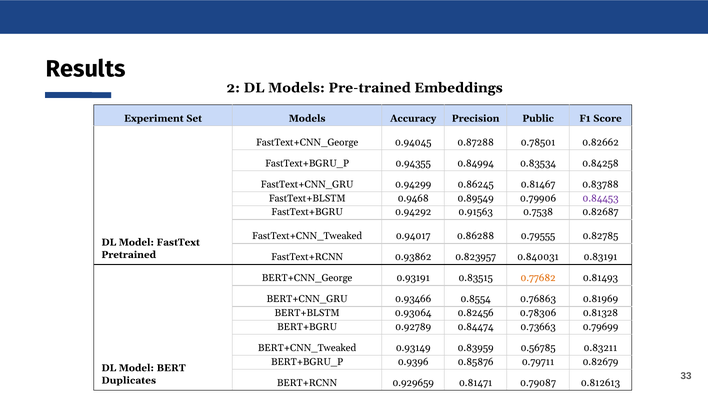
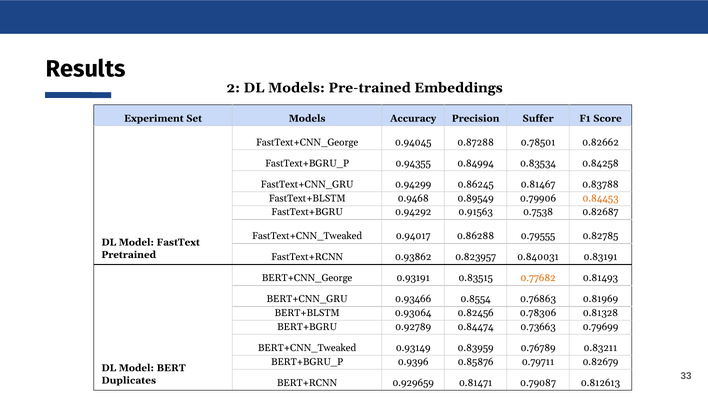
Public: Public -> Suffer (538, 118)
0.84453 colour: purple -> orange (600, 198)
0.56785: 0.56785 -> 0.76789 (538, 348)
